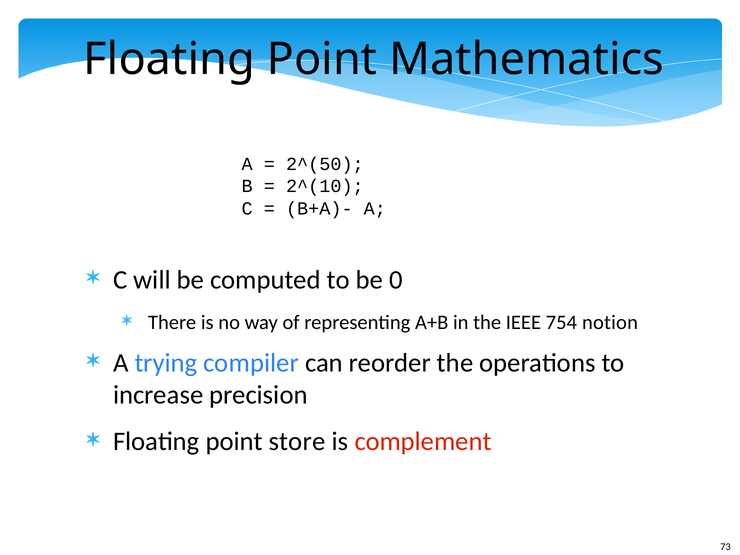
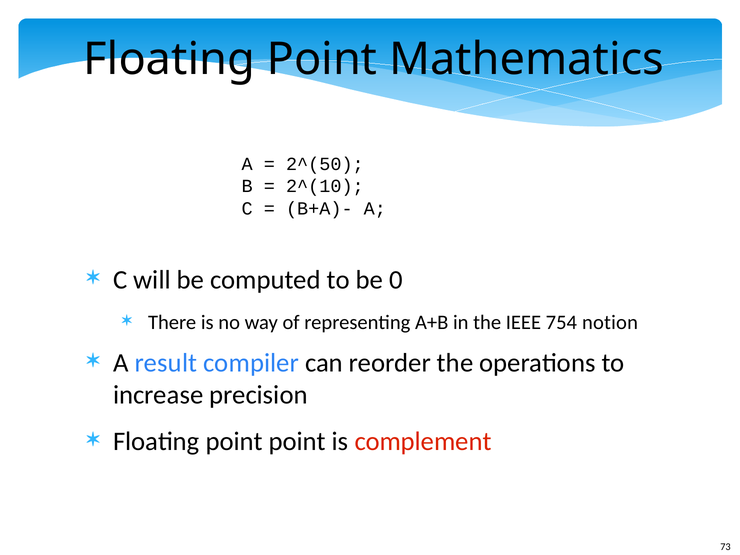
trying: trying -> result (166, 363)
point store: store -> point (297, 442)
